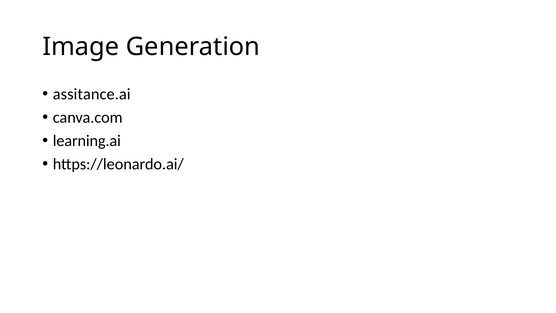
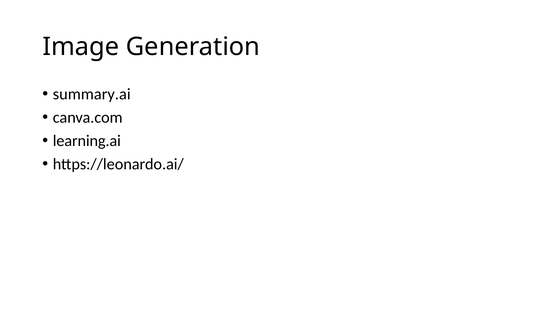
assitance.ai: assitance.ai -> summary.ai (92, 94)
